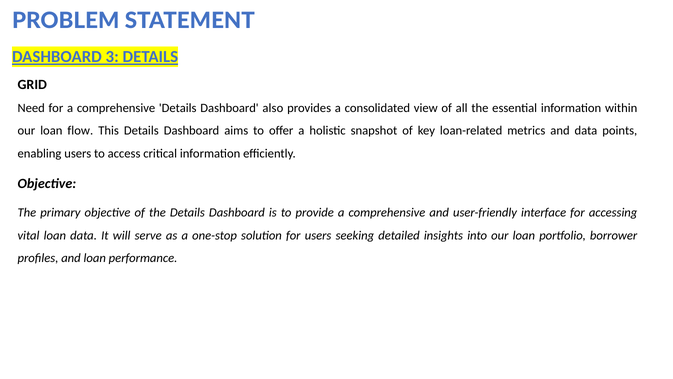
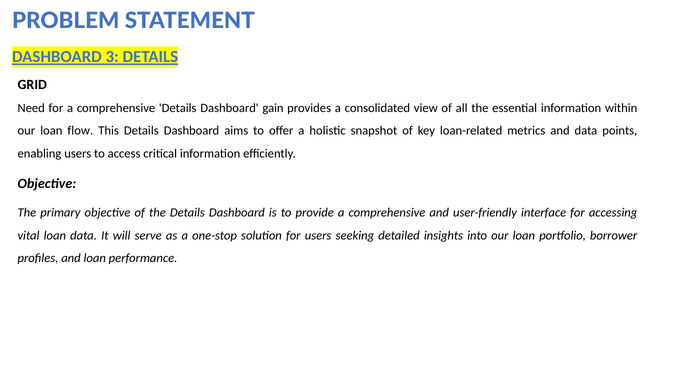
also: also -> gain (273, 108)
